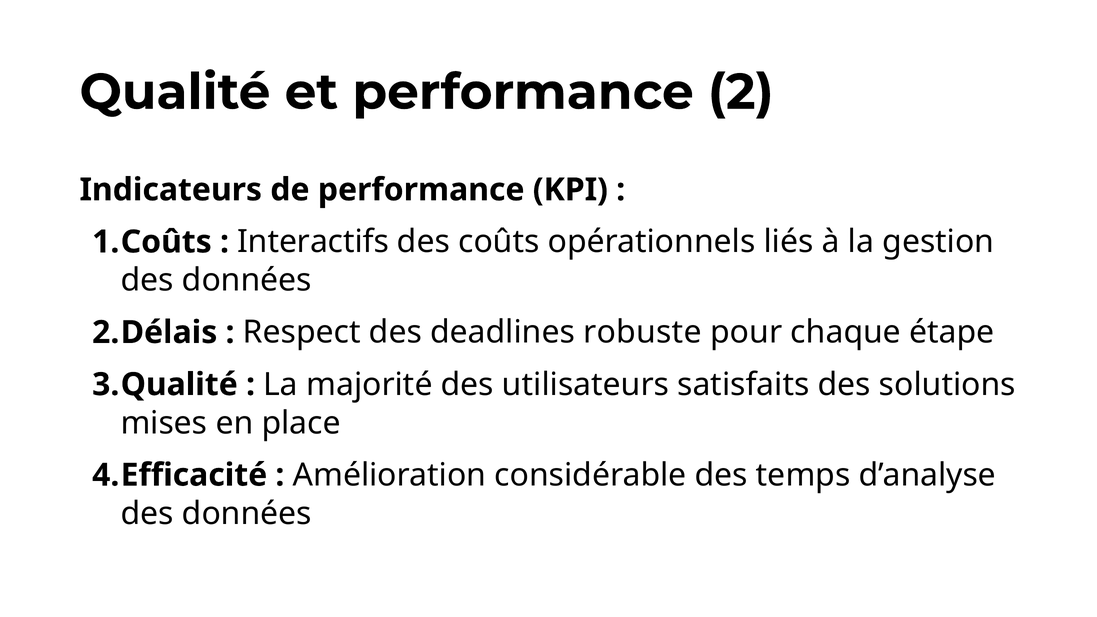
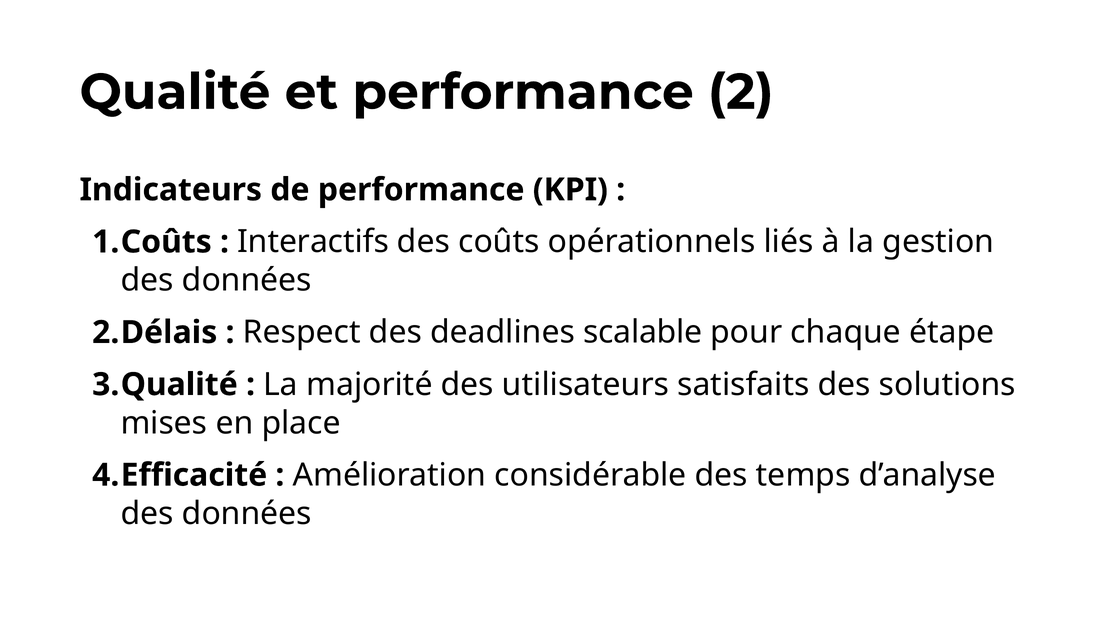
robuste: robuste -> scalable (643, 332)
